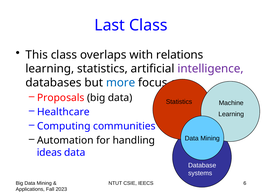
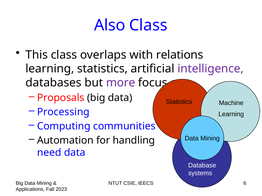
Last: Last -> Also (110, 25)
more colour: blue -> purple (121, 83)
Healthcare: Healthcare -> Processing (63, 112)
ideas: ideas -> need (49, 153)
